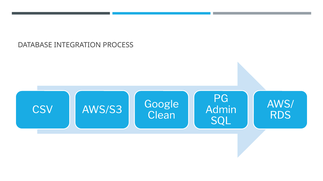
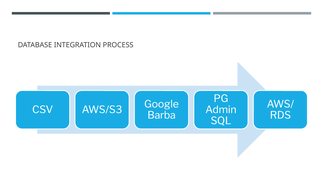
Clean: Clean -> Barba (162, 116)
